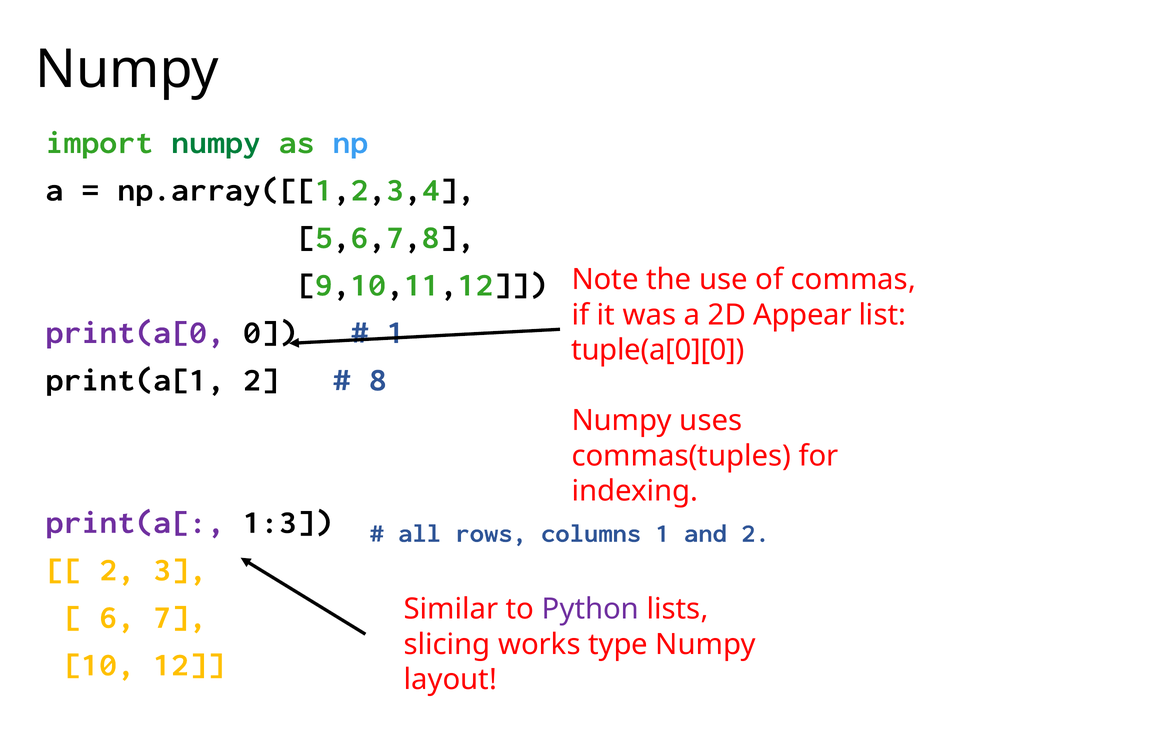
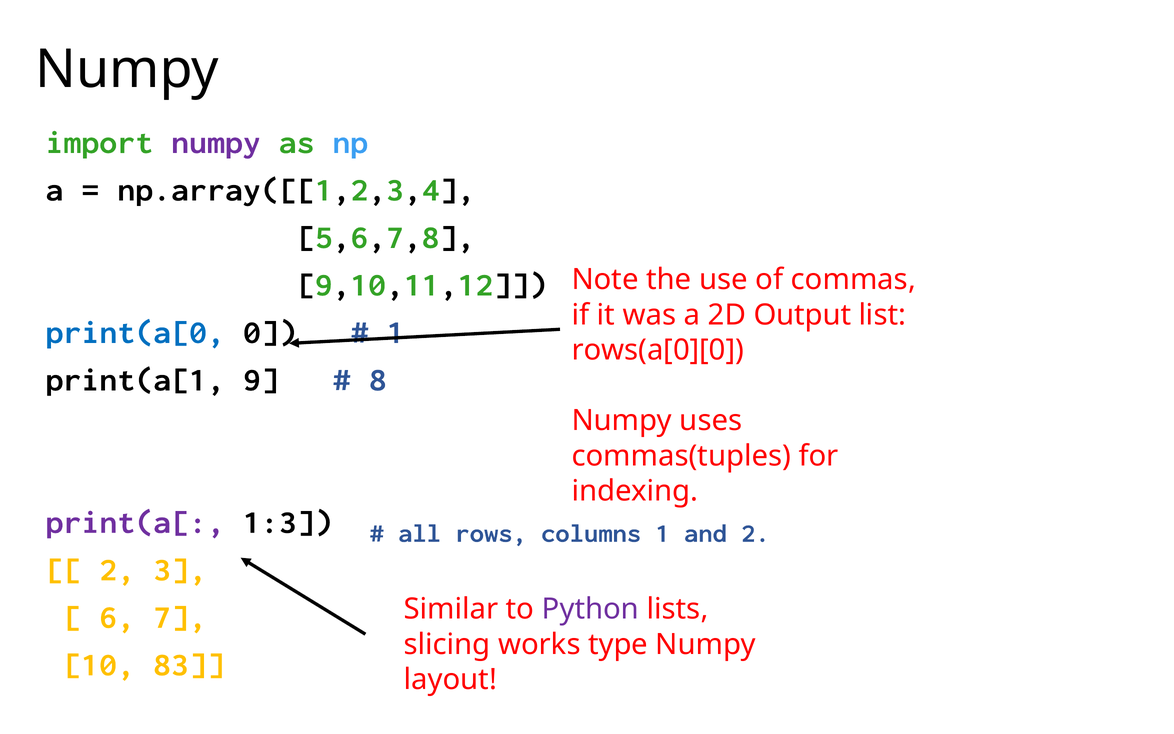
numpy colour: green -> purple (216, 142)
Appear: Appear -> Output (802, 315)
print(a[0 colour: purple -> blue (135, 332)
tuple(a[0][0: tuple(a[0][0 -> rows(a[0][0 (658, 350)
print(a[1 2: 2 -> 9 (261, 380)
12: 12 -> 83 (189, 664)
